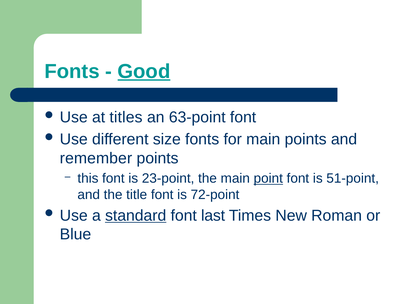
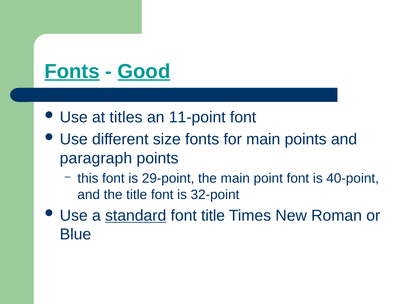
Fonts underline: none -> present (72, 71)
63-point: 63-point -> 11-point (197, 117)
remember: remember -> paragraph (96, 158)
23-point: 23-point -> 29-point (168, 178)
point underline: present -> none (268, 178)
51-point: 51-point -> 40-point (353, 178)
72-point: 72-point -> 32-point (215, 194)
font last: last -> title (213, 215)
